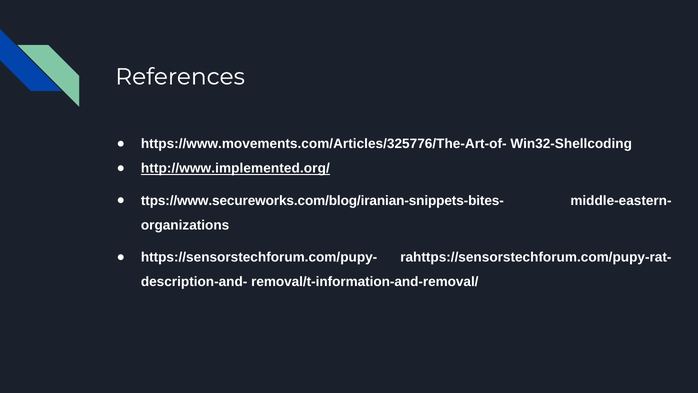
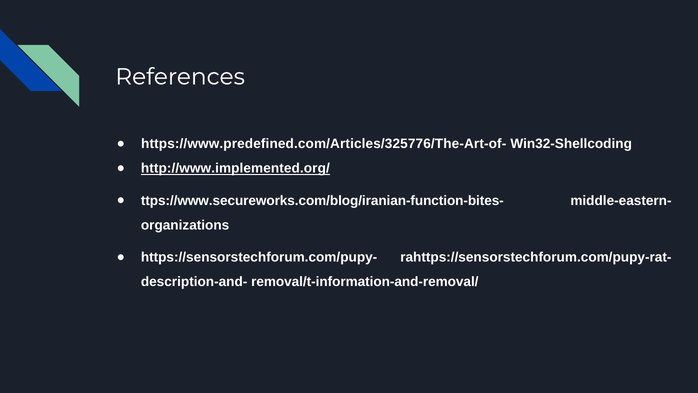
https://www.movements.com/Articles/325776/The-Art-of-: https://www.movements.com/Articles/325776/The-Art-of- -> https://www.predefined.com/Articles/325776/The-Art-of- (324, 144)
ttps://www.secureworks.com/blog/iranian-snippets-bites-: ttps://www.secureworks.com/blog/iranian-snippets-bites- -> ttps://www.secureworks.com/blog/iranian-function-bites- (322, 200)
